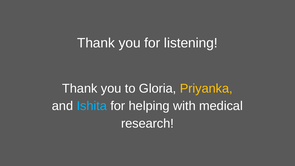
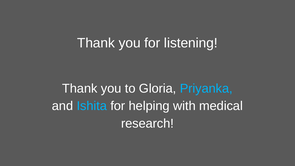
Priyanka colour: yellow -> light blue (206, 88)
